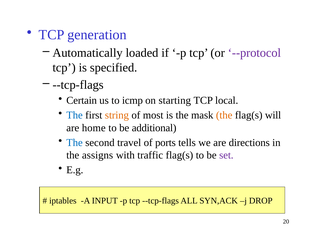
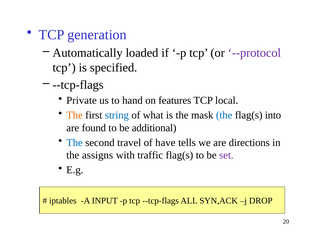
Certain: Certain -> Private (82, 100)
icmp: icmp -> hand (132, 100)
starting: starting -> features (175, 100)
The colour: blue -> orange (75, 115)
string colour: orange -> blue (117, 115)
most: most -> what (153, 115)
the colour: orange -> blue (224, 115)
will: will -> into (273, 115)
home: home -> found (94, 128)
ports: ports -> have (165, 143)
